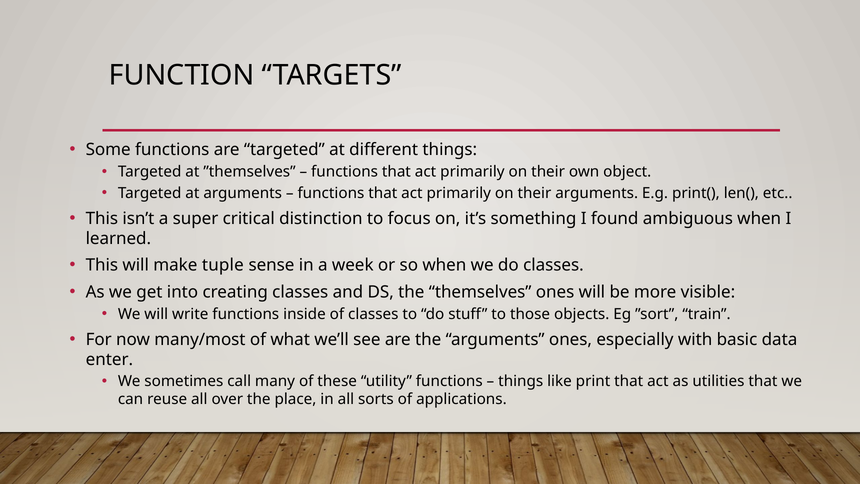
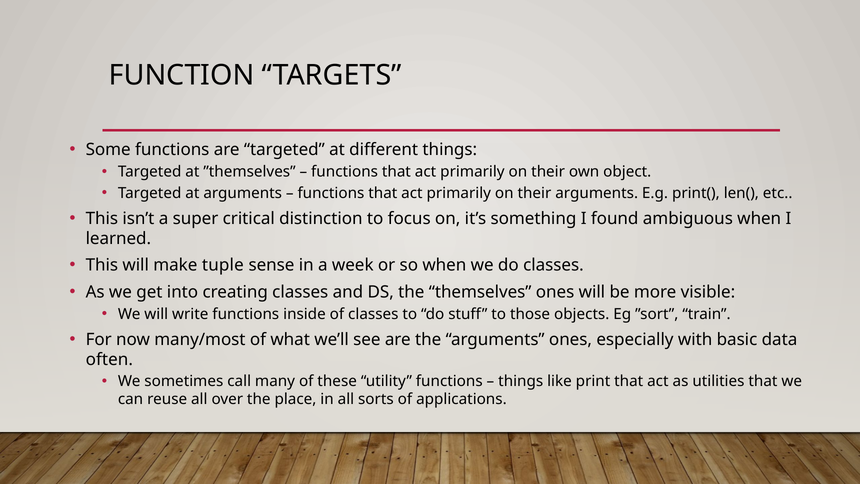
enter: enter -> often (109, 359)
